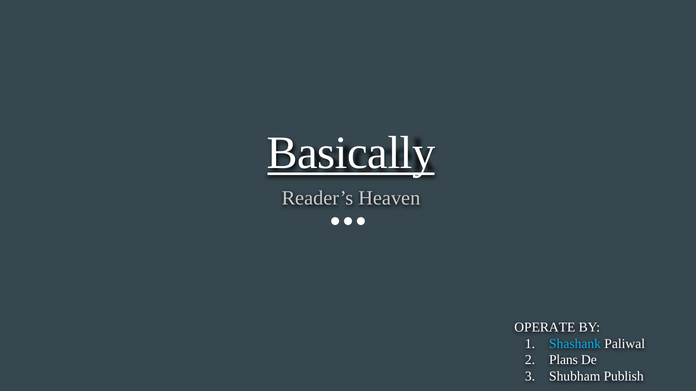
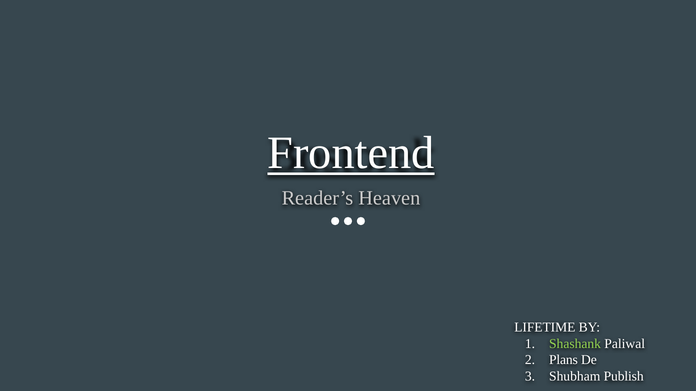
Basically: Basically -> Frontend (351, 153)
OPERATE: OPERATE -> LIFETIME (545, 328)
Shashank colour: light blue -> light green (575, 344)
